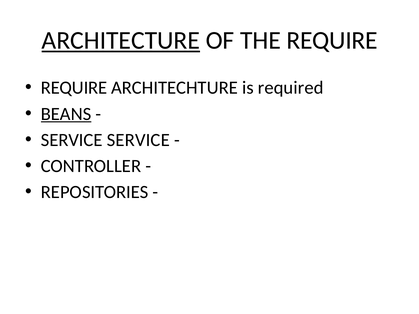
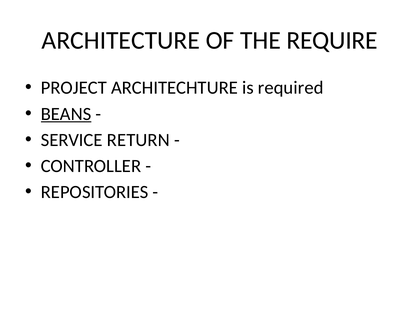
ARCHITECTURE underline: present -> none (121, 41)
REQUIRE: REQUIRE -> PROJECT (74, 88)
SERVICE SERVICE: SERVICE -> RETURN (138, 140)
